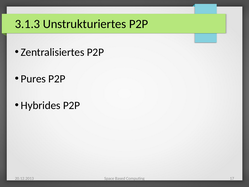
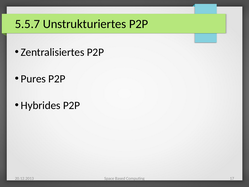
3.1.3: 3.1.3 -> 5.5.7 (27, 24)
